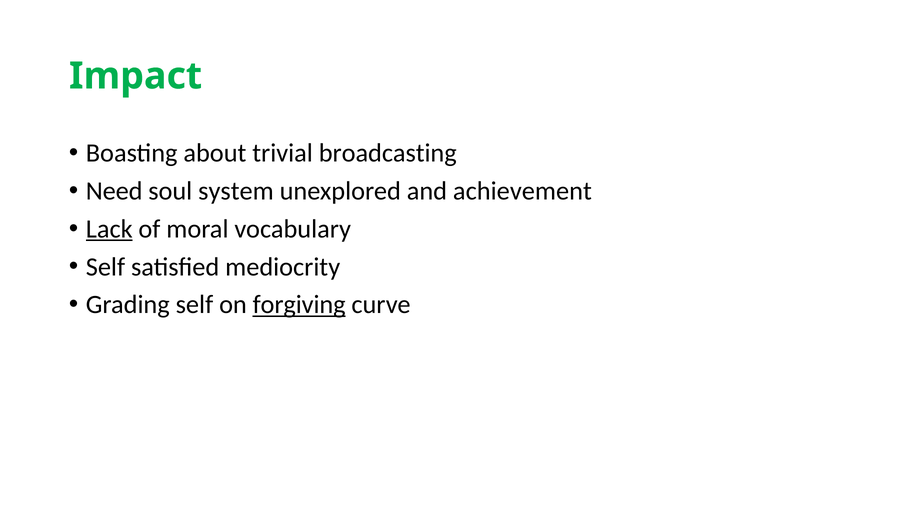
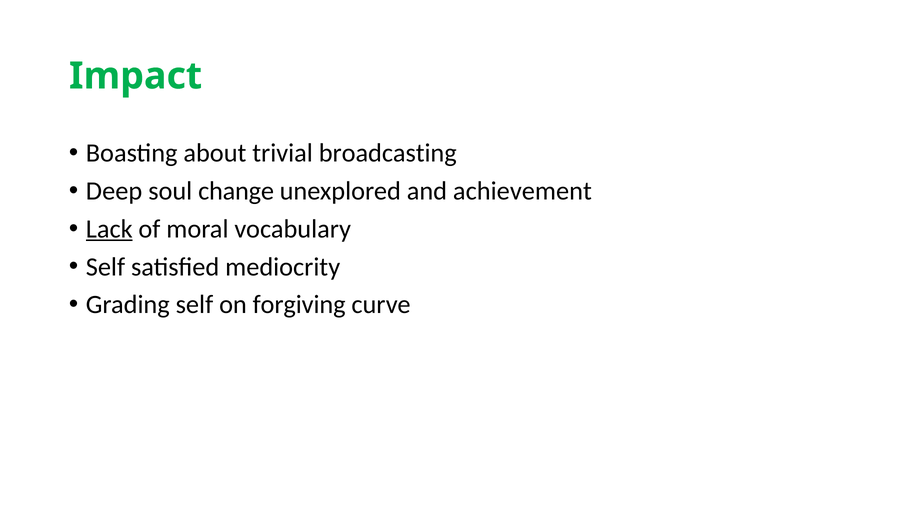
Need: Need -> Deep (114, 191)
system: system -> change (236, 191)
forgiving underline: present -> none (299, 304)
